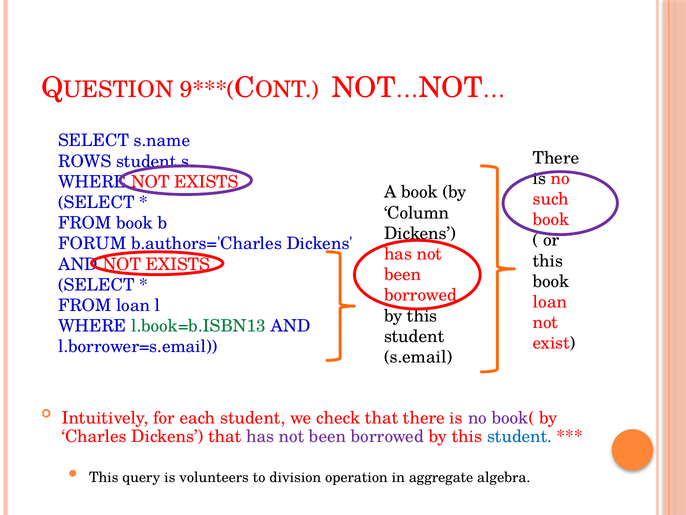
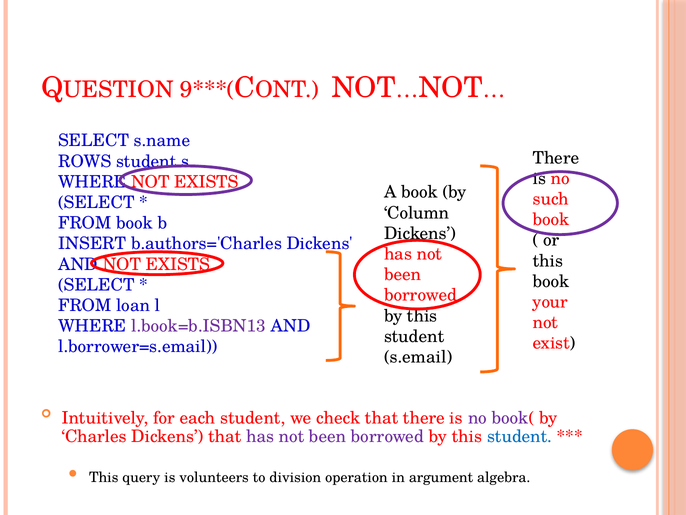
FORUM: FORUM -> INSERT (92, 244)
loan: loan -> your (550, 302)
l.book=b.ISBN13 colour: green -> purple (199, 326)
aggregate: aggregate -> argument (441, 477)
